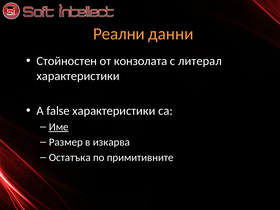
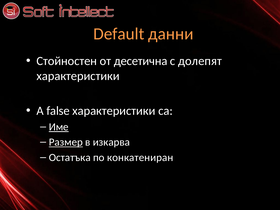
Реални: Реални -> Default (119, 34)
конзолата: конзолата -> десетична (141, 61)
литерал: литерал -> долепят (200, 61)
Размер underline: none -> present (66, 142)
примитивните: примитивните -> конкатениран (140, 157)
